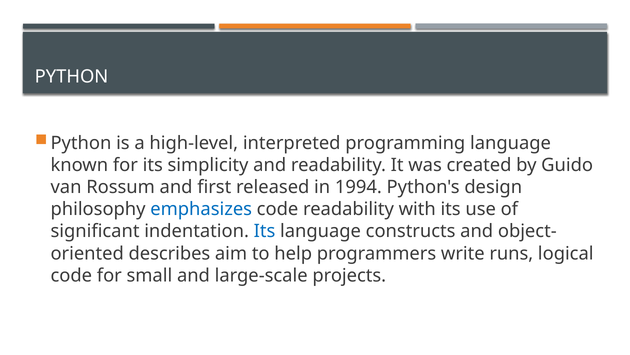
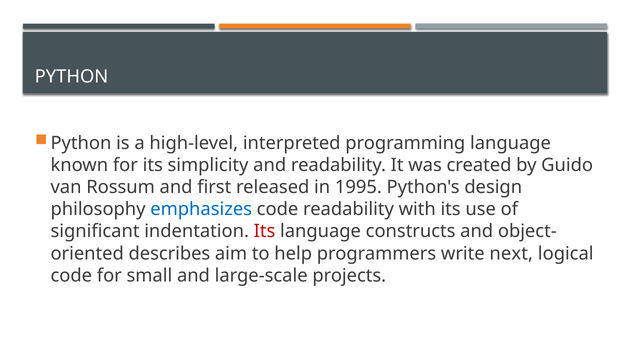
1994: 1994 -> 1995 (358, 187)
Its colour: blue -> red (265, 231)
runs: runs -> next (511, 253)
